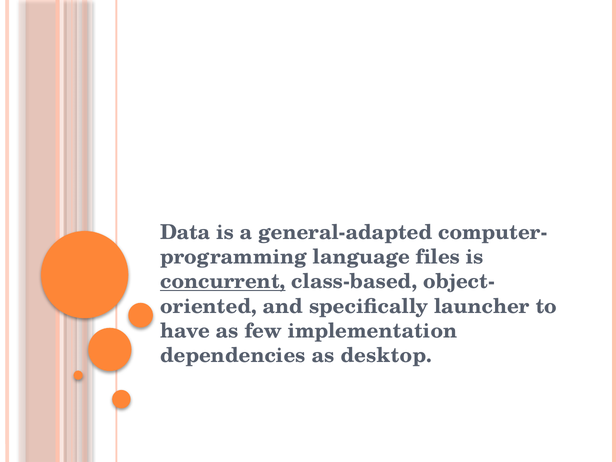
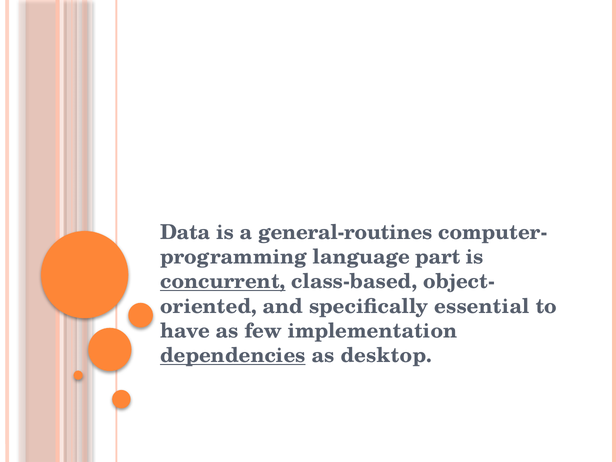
general-adapted: general-adapted -> general-routines (345, 232)
files: files -> part (438, 257)
launcher: launcher -> essential (482, 306)
dependencies underline: none -> present (233, 356)
